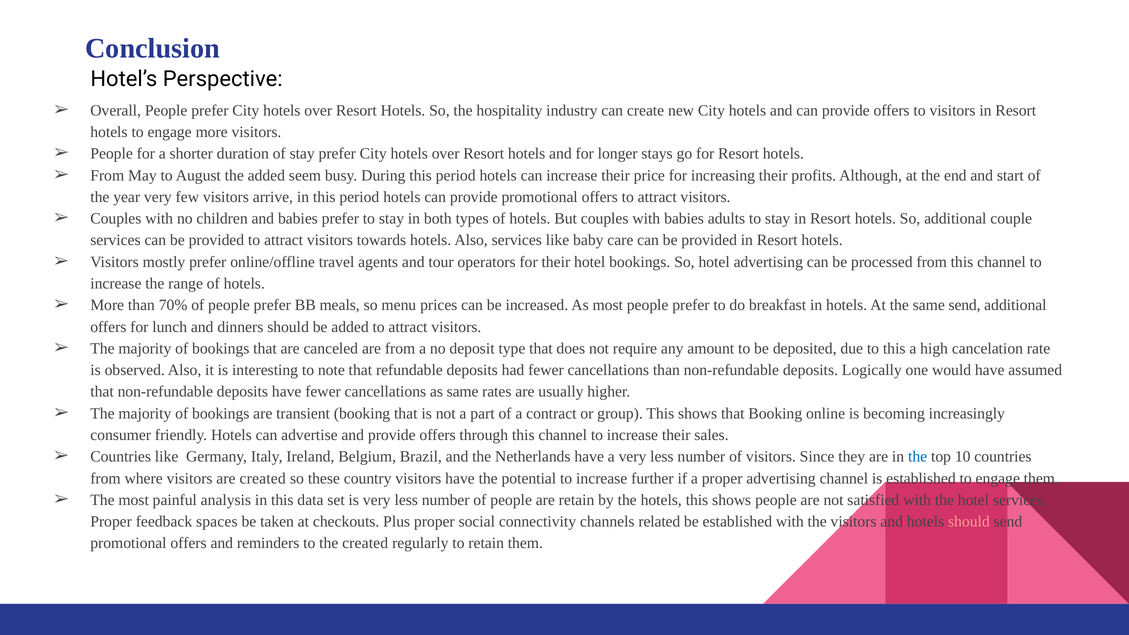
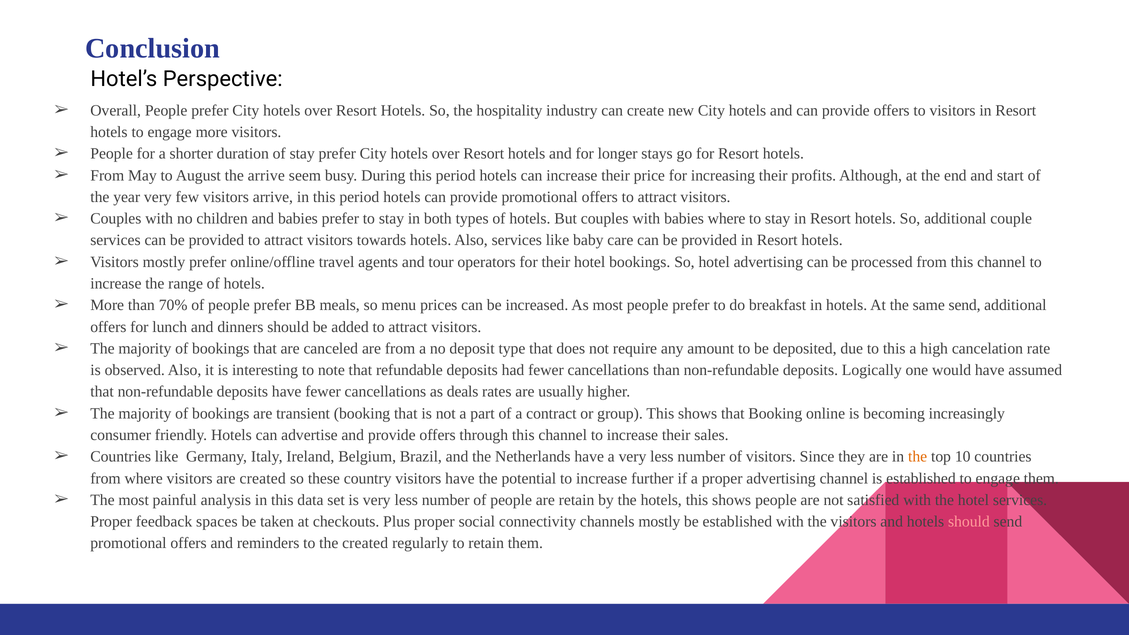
the added: added -> arrive (266, 175)
babies adults: adults -> where (727, 219)
as same: same -> deals (463, 392)
the colour: blue -> orange (918, 457)
channels related: related -> mostly (659, 522)
